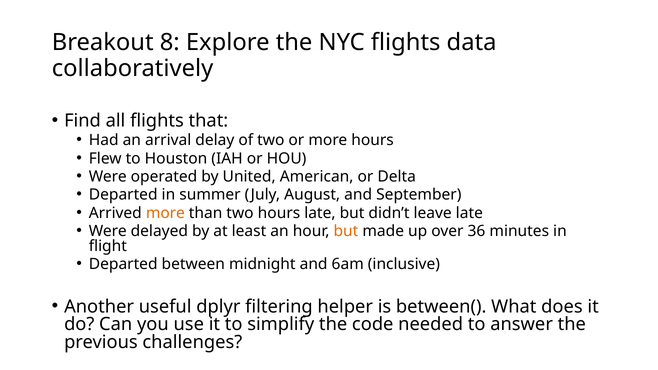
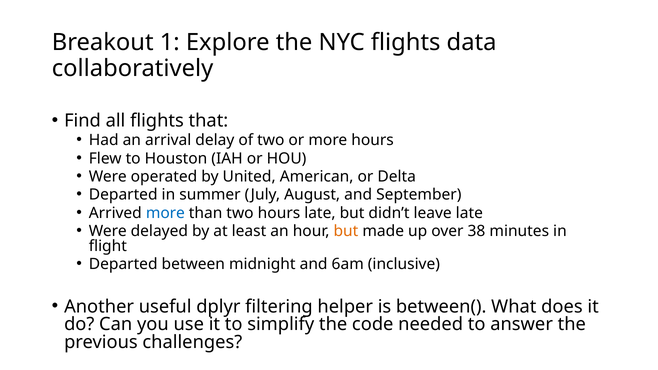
8: 8 -> 1 (170, 42)
more colour: orange -> blue (165, 213)
36: 36 -> 38 (476, 231)
